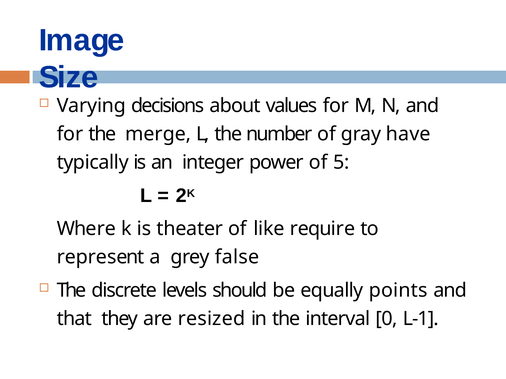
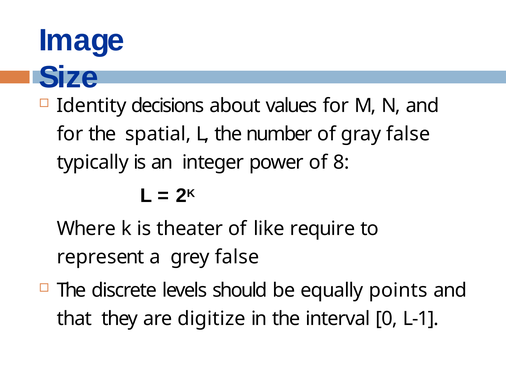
Varying: Varying -> Identity (91, 106)
merge: merge -> spatial (158, 134)
gray have: have -> false (408, 134)
5: 5 -> 8 (341, 163)
resized: resized -> digitize (211, 319)
